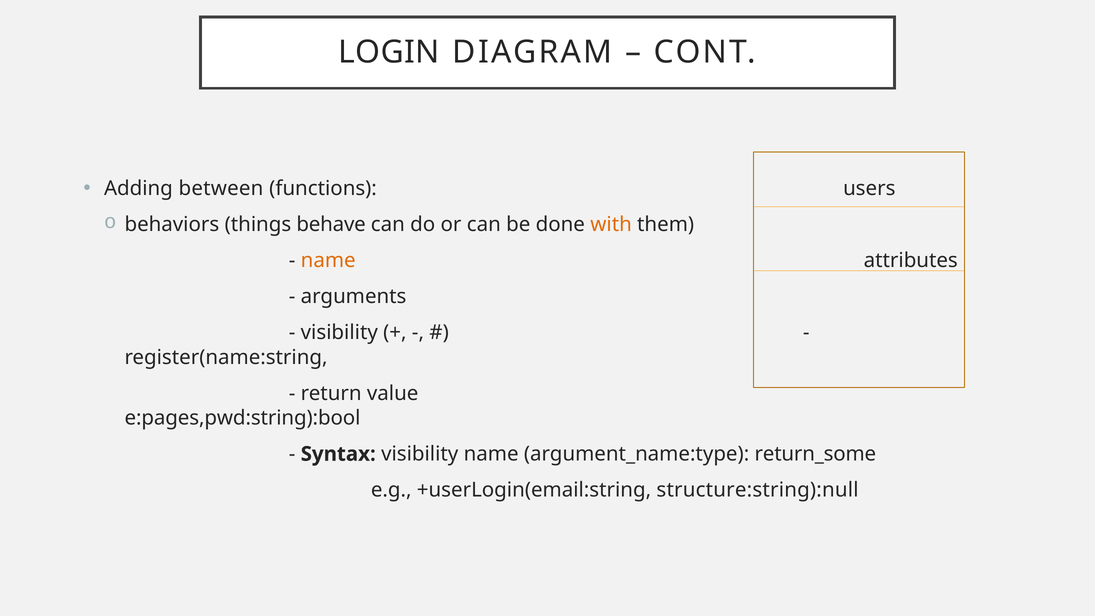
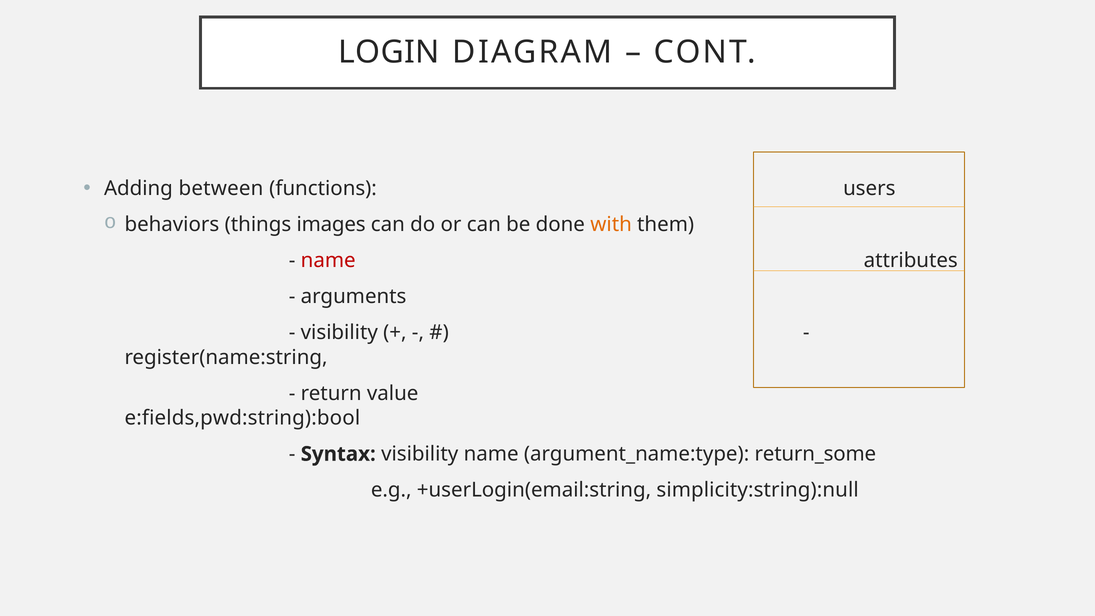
behave: behave -> images (331, 224)
name colour: orange -> red (328, 260)
e:pages,pwd:string):bool: e:pages,pwd:string):bool -> e:fields,pwd:string):bool (242, 418)
structure:string):null: structure:string):null -> simplicity:string):null (758, 490)
